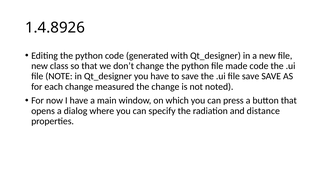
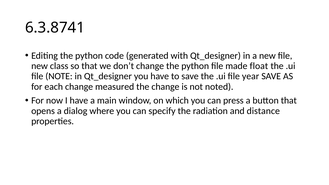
1.4.8926: 1.4.8926 -> 6.3.8741 (55, 28)
made code: code -> float (259, 66)
file save: save -> year (251, 76)
